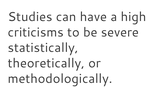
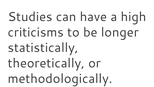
severe: severe -> longer (120, 32)
